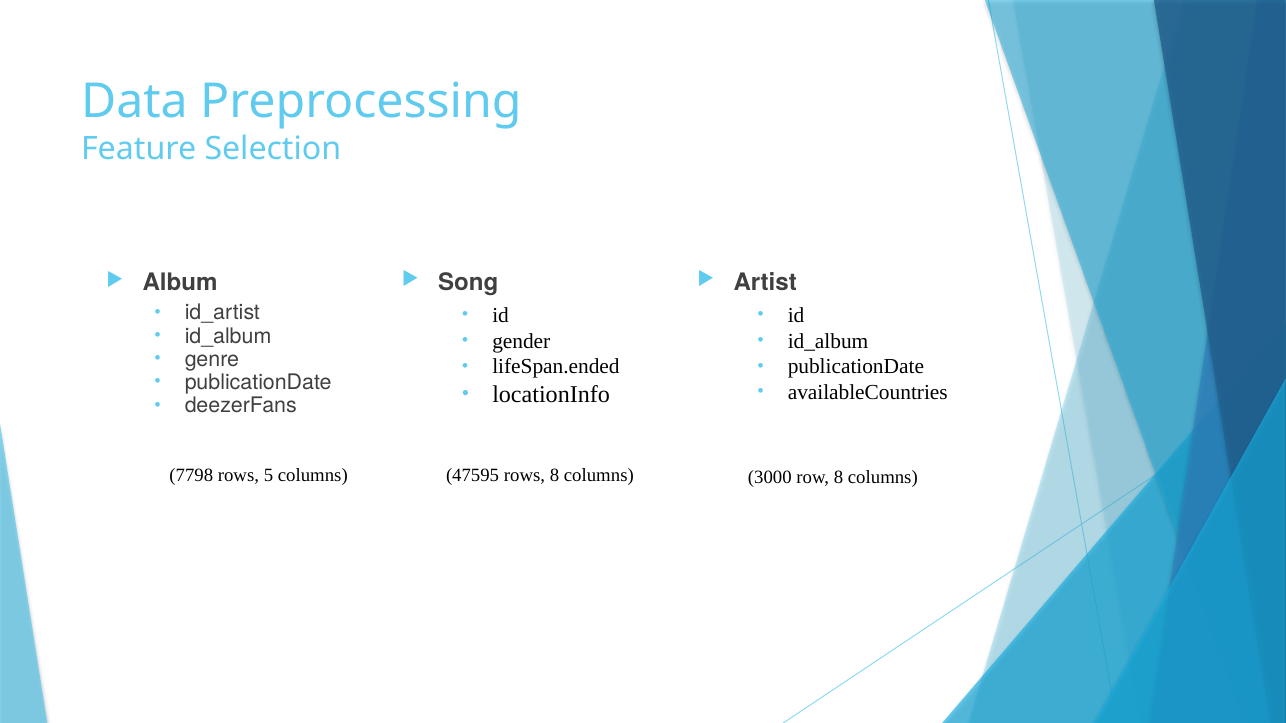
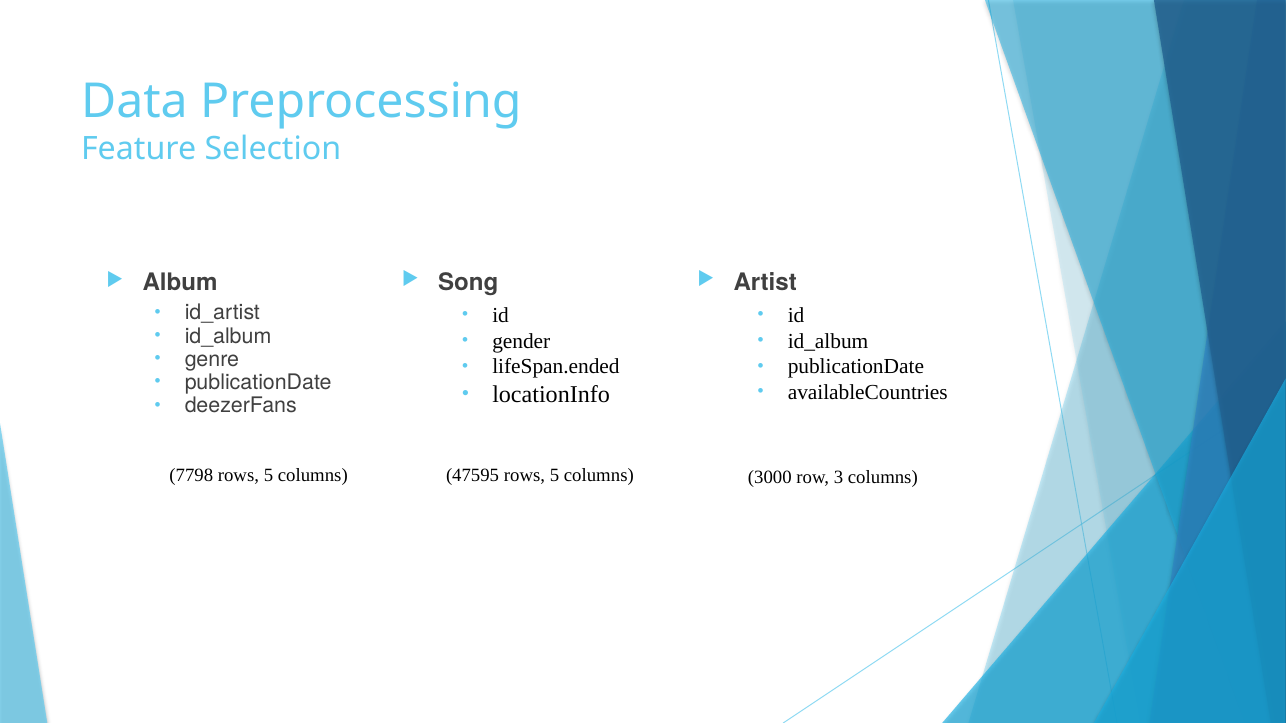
47595 rows 8: 8 -> 5 (554, 476)
row 8: 8 -> 3 (839, 478)
